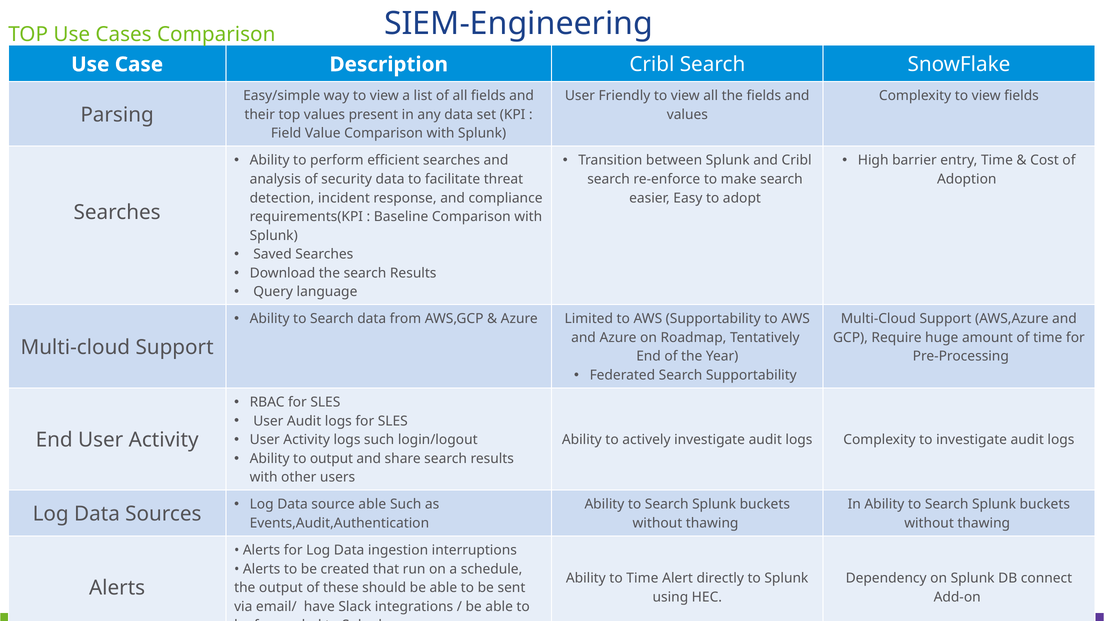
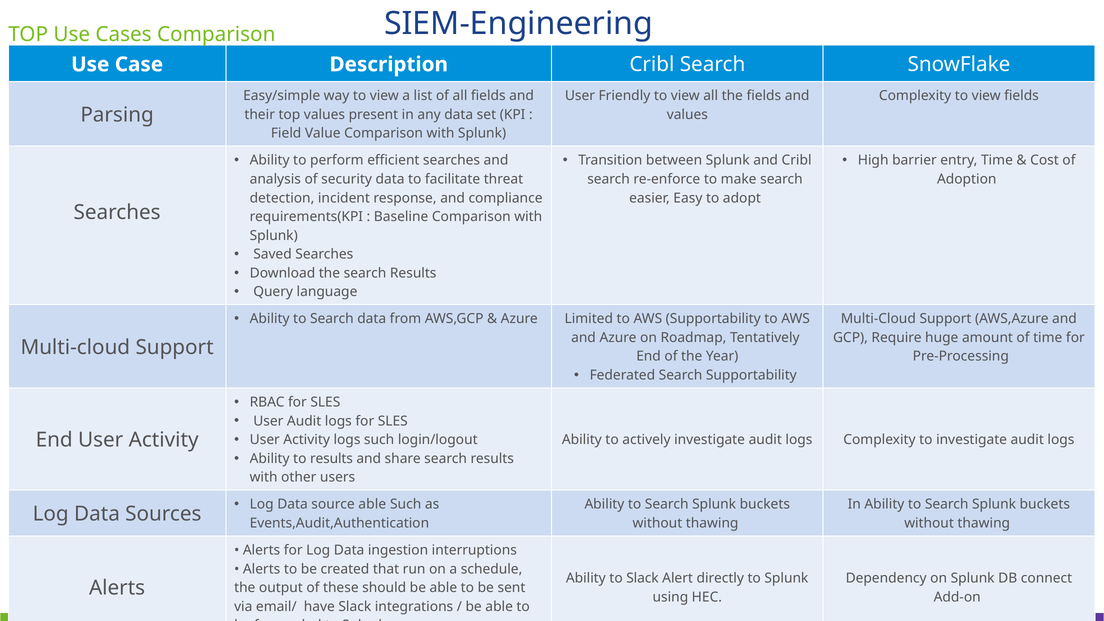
to output: output -> results (331, 459)
to Time: Time -> Slack (642, 578)
